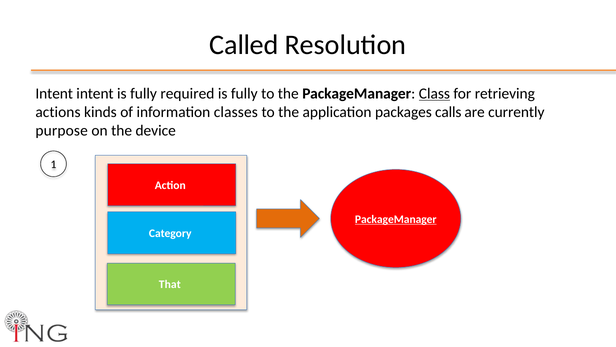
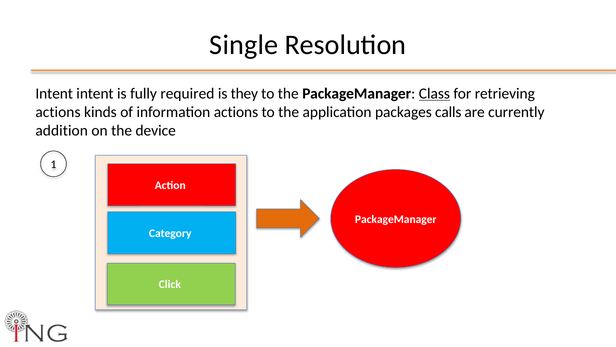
Called: Called -> Single (244, 45)
fully: fully -> they (244, 93)
information classes: classes -> actions (236, 112)
purpose: purpose -> addition (62, 130)
PackageManager underline: present -> none (396, 219)
That: That -> Click (170, 284)
